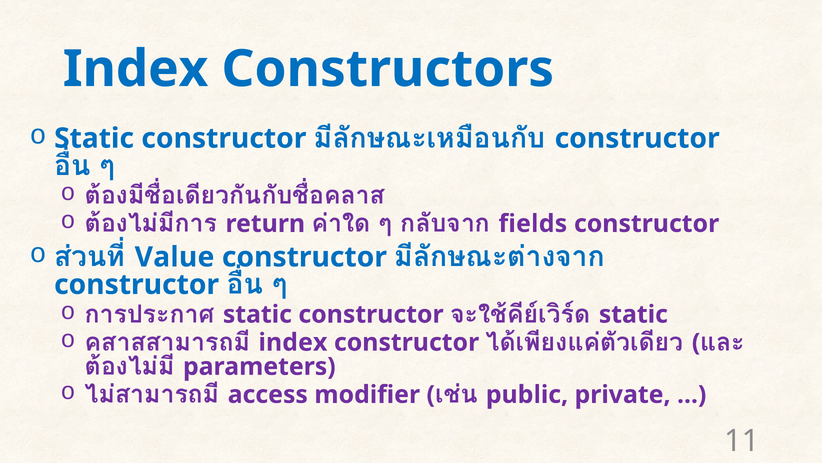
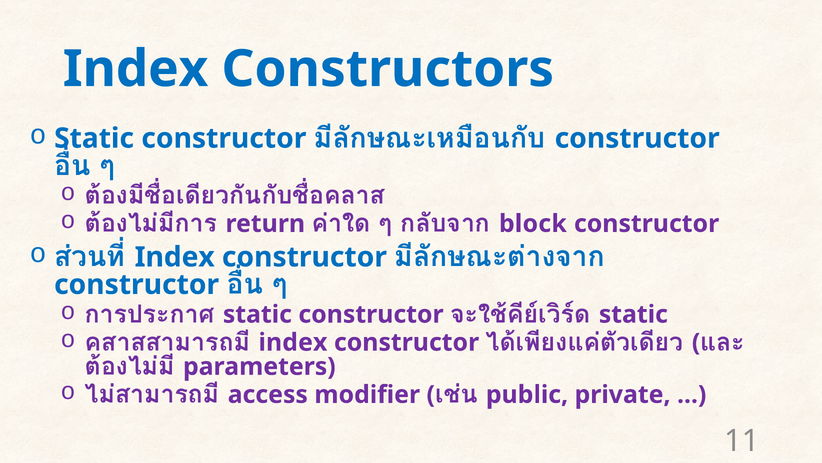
fields: fields -> block (533, 223)
Value: Value -> Index (175, 257)
